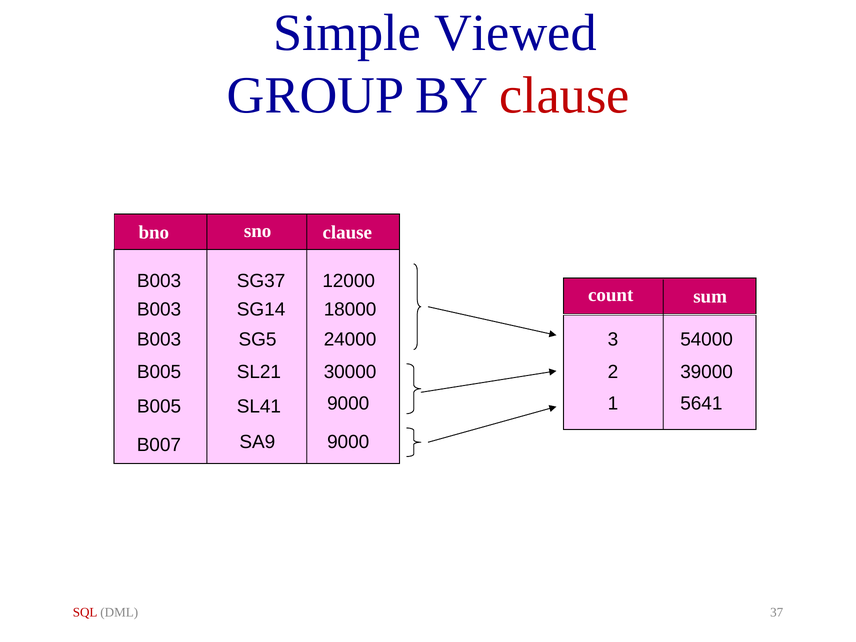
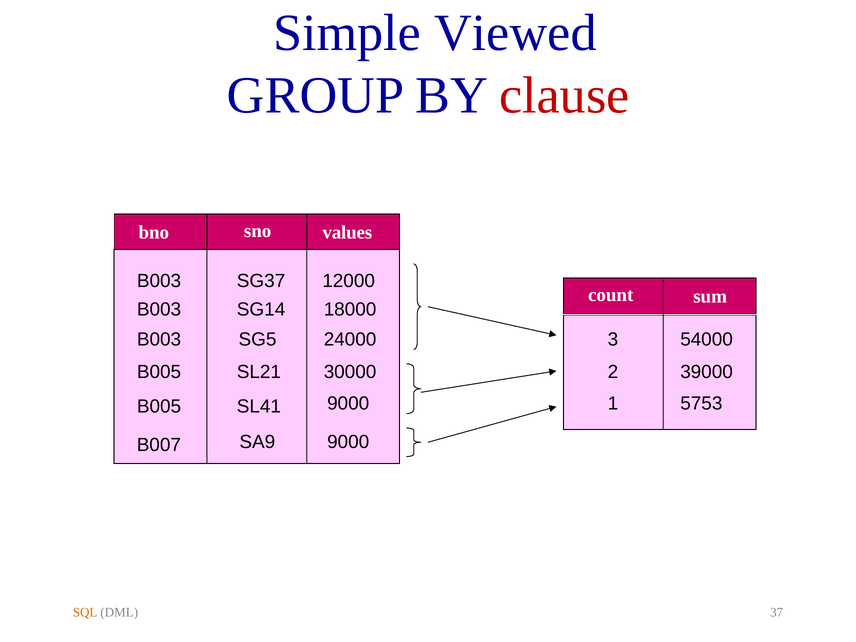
sno clause: clause -> values (347, 232)
5641: 5641 -> 5753 (701, 403)
SQL colour: red -> orange (85, 612)
